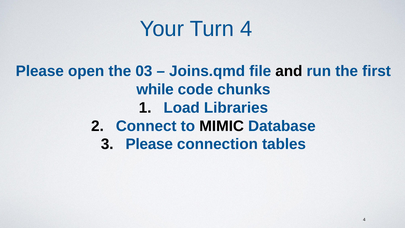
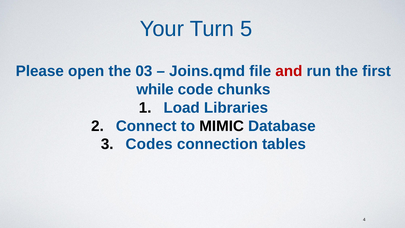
Turn 4: 4 -> 5 (246, 29)
and colour: black -> red (289, 71)
Please: Please -> Codes (149, 144)
